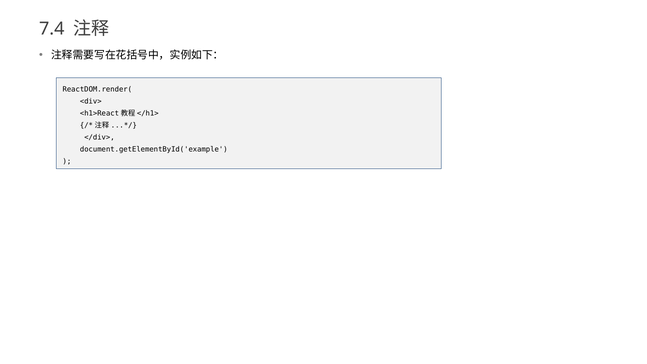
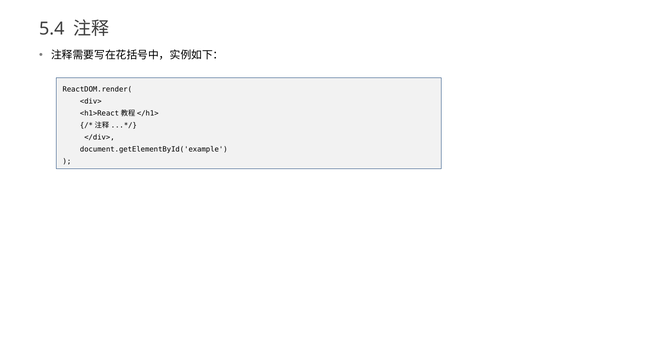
7.4: 7.4 -> 5.4 (52, 29)
